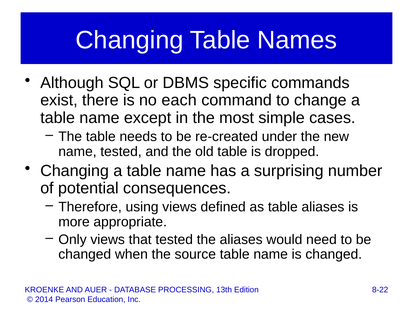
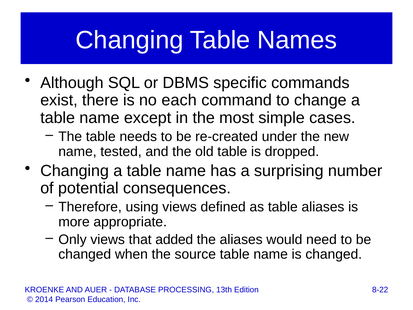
that tested: tested -> added (174, 239)
